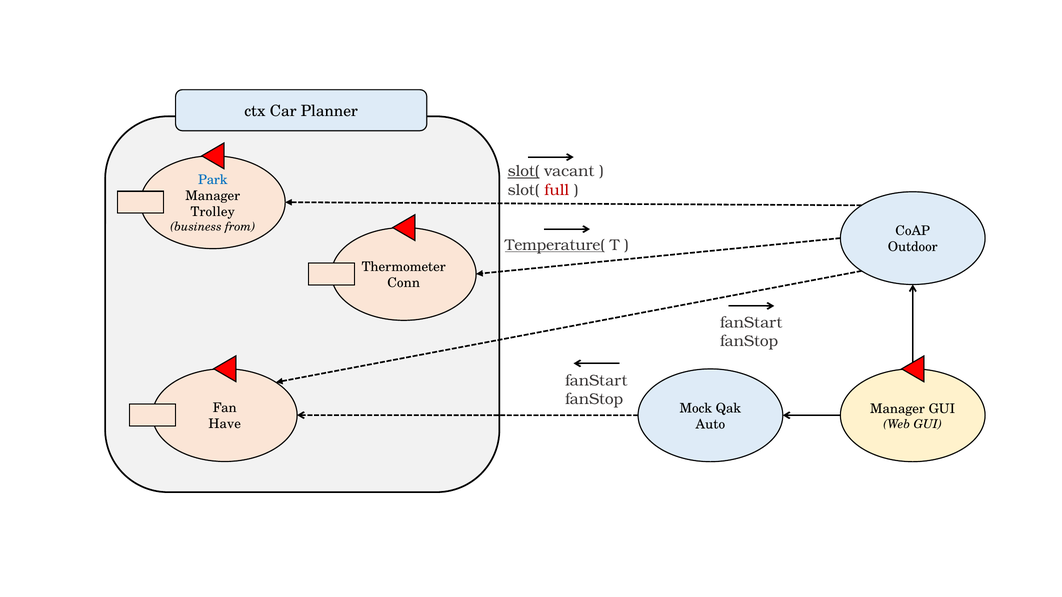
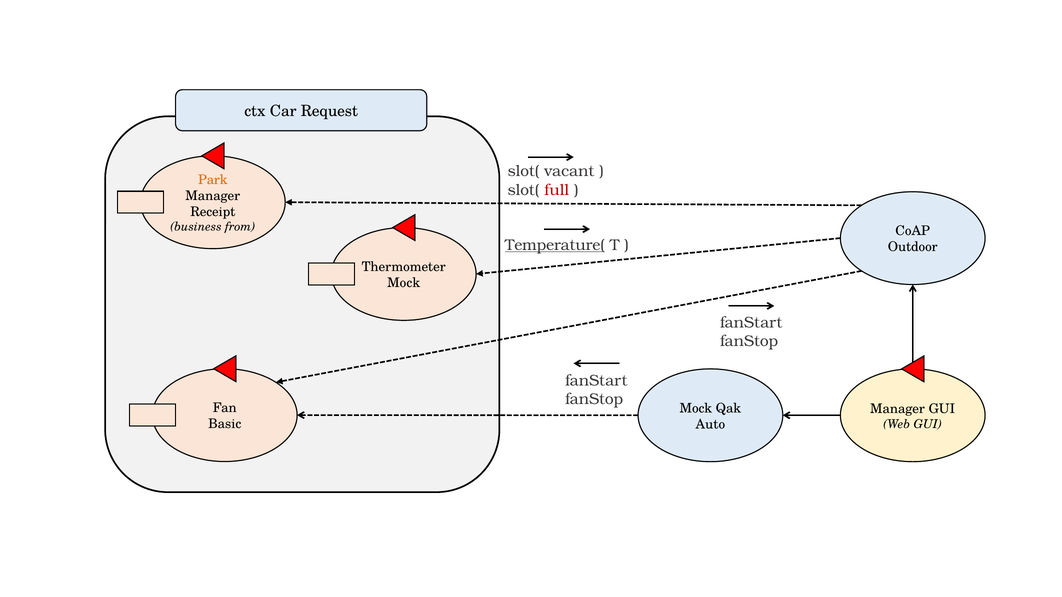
Planner: Planner -> Request (329, 111)
slot( underline: present -> none (524, 171)
Park colour: blue -> orange (213, 180)
Trolley: Trolley -> Receipt (213, 212)
Conn: Conn -> Mock (404, 283)
Have: Have -> Basic (225, 424)
